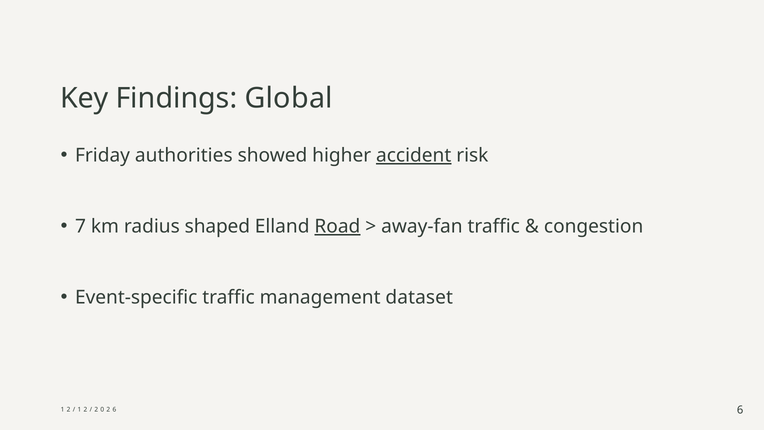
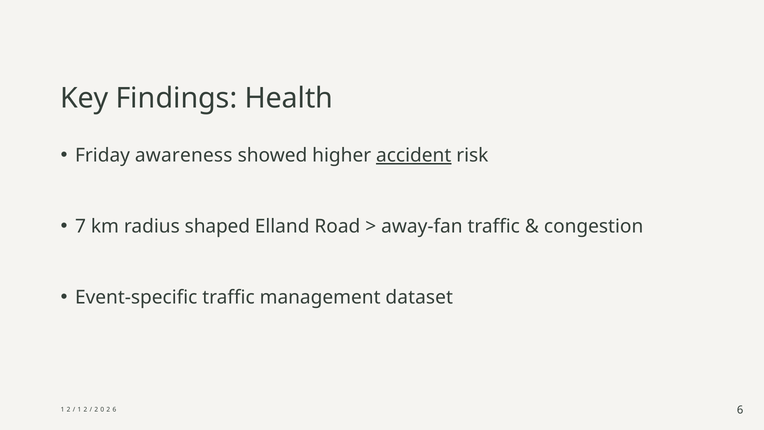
Global: Global -> Health (289, 98)
authorities: authorities -> awareness (184, 155)
Road underline: present -> none (337, 226)
